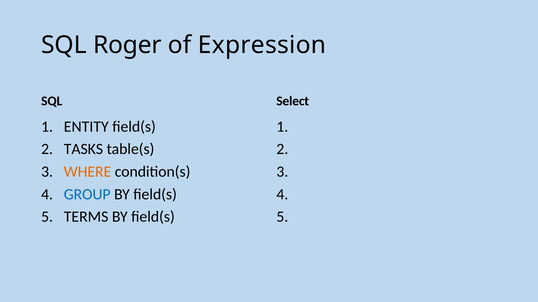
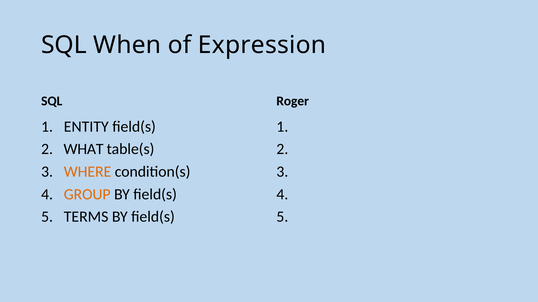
Roger: Roger -> When (127, 45)
Select: Select -> Roger (293, 101)
TASKS: TASKS -> WHAT (84, 149)
GROUP colour: blue -> orange (87, 195)
